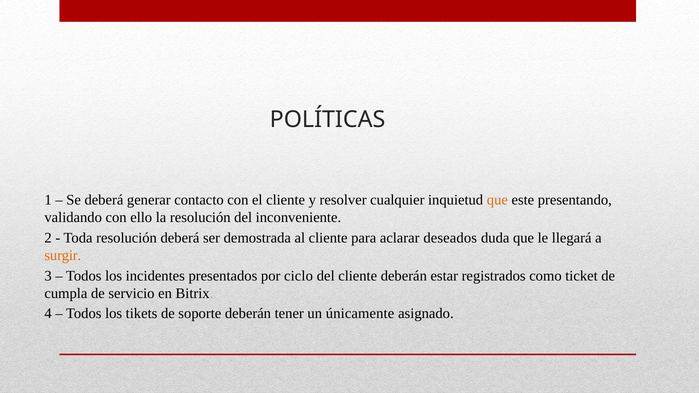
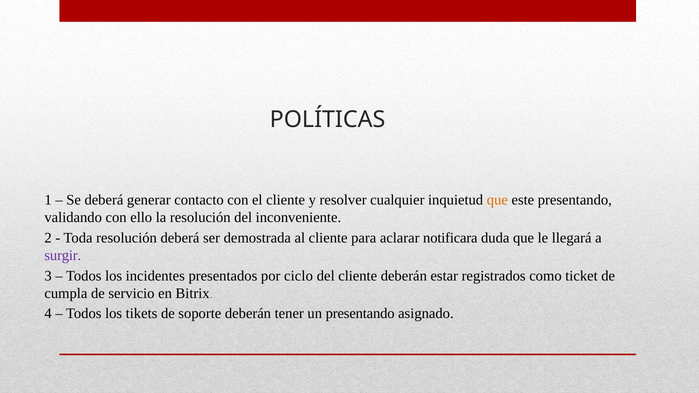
deseados: deseados -> notificara (450, 238)
surgir colour: orange -> purple (63, 256)
un únicamente: únicamente -> presentando (360, 314)
